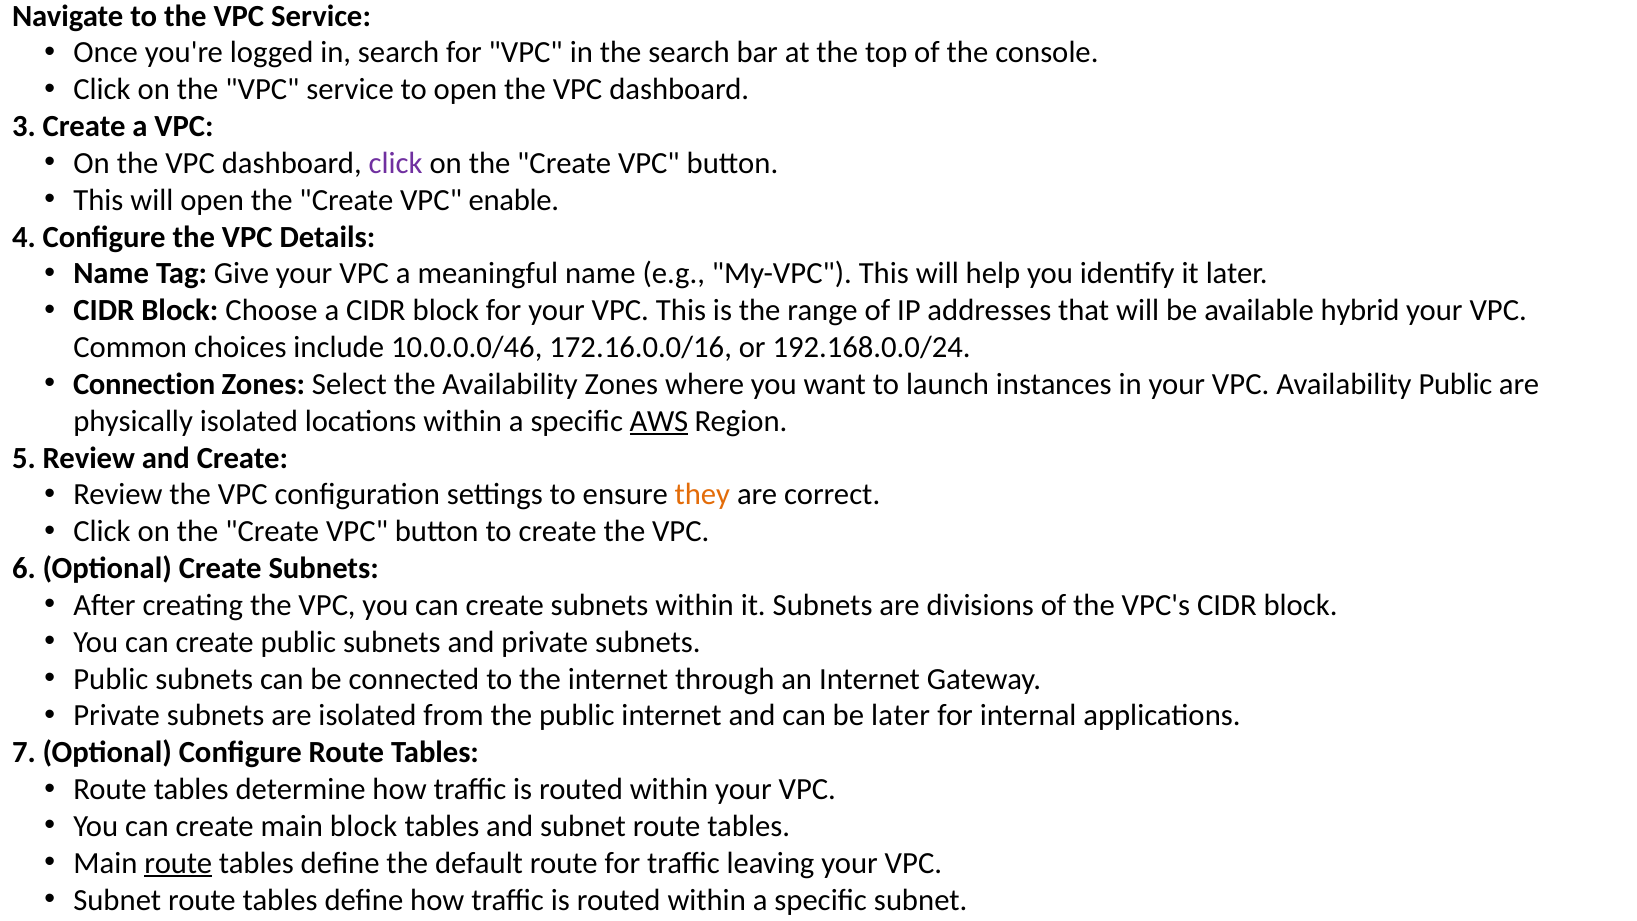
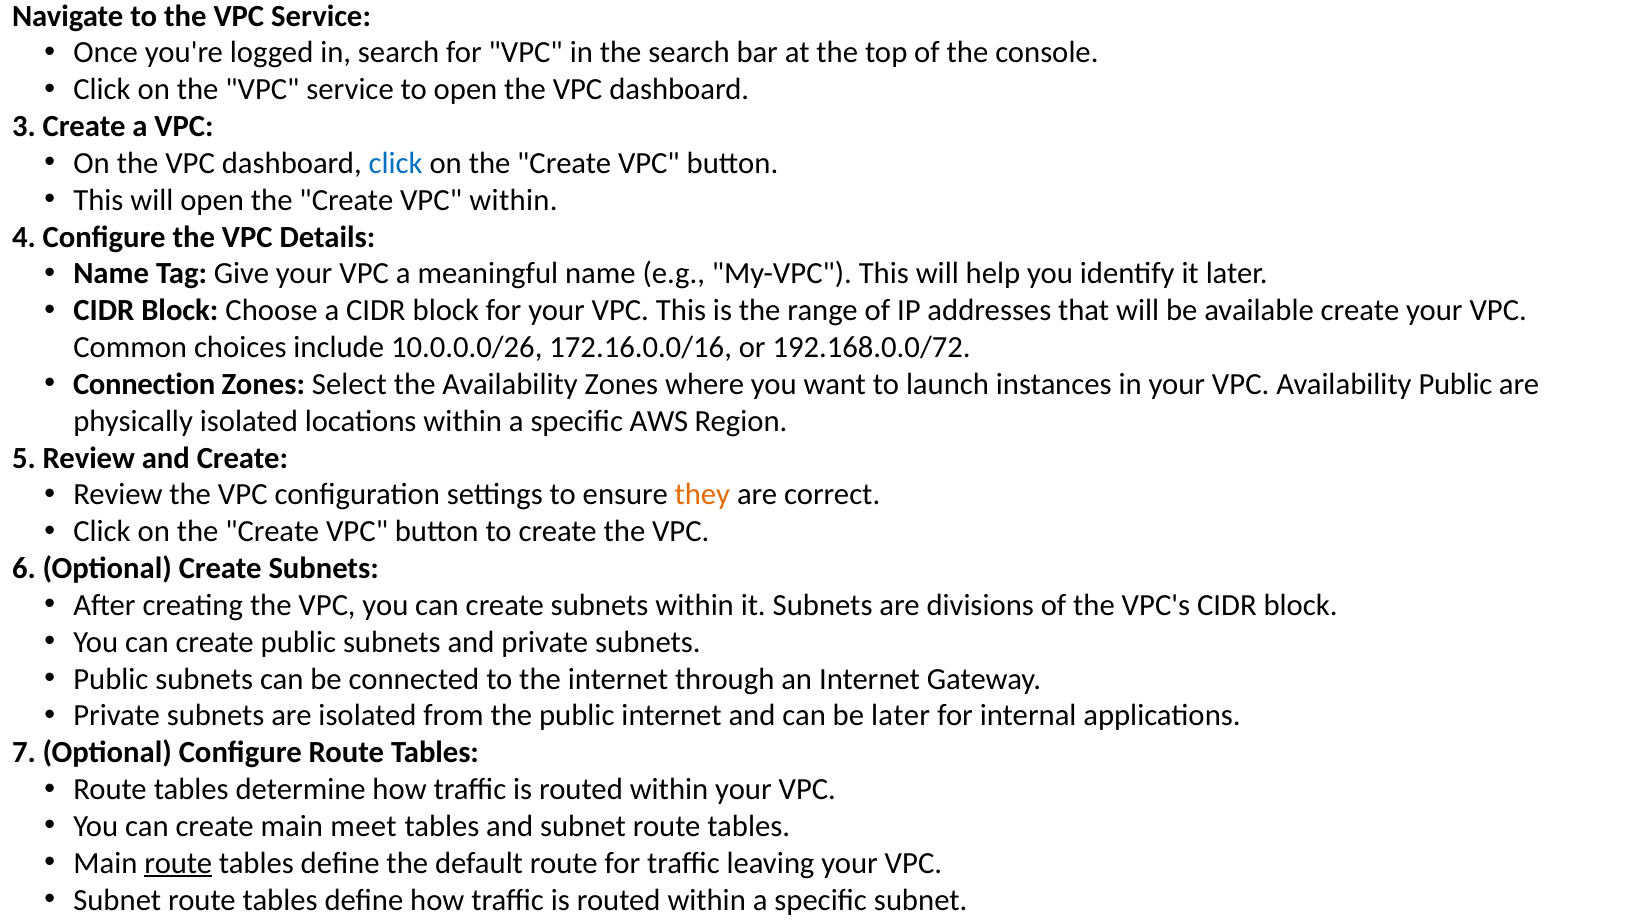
click colour: purple -> blue (396, 163)
VPC enable: enable -> within (514, 200)
available hybrid: hybrid -> create (1360, 311)
10.0.0.0/46: 10.0.0.0/46 -> 10.0.0.0/26 (467, 347)
192.168.0.0/24: 192.168.0.0/24 -> 192.168.0.0/72 (872, 347)
AWS underline: present -> none (659, 421)
main block: block -> meet (364, 826)
